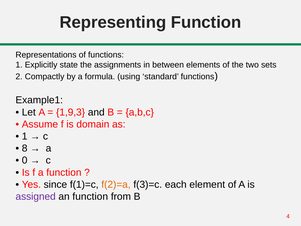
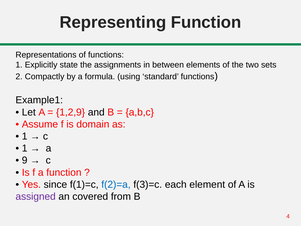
1,9,3: 1,9,3 -> 1,2,9 (71, 112)
8: 8 -> 1 (25, 148)
0: 0 -> 9 (25, 160)
f(2)=a colour: orange -> blue (116, 184)
an function: function -> covered (90, 196)
